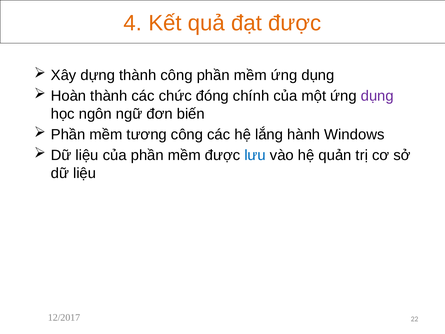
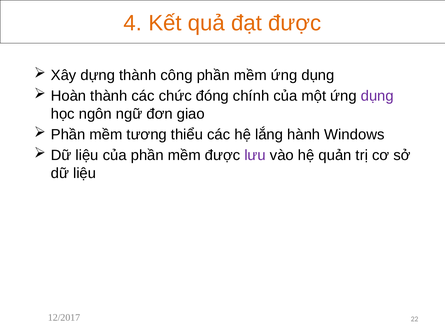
biến: biến -> giao (191, 114)
tương công: công -> thiểu (187, 135)
lưu colour: blue -> purple (255, 155)
